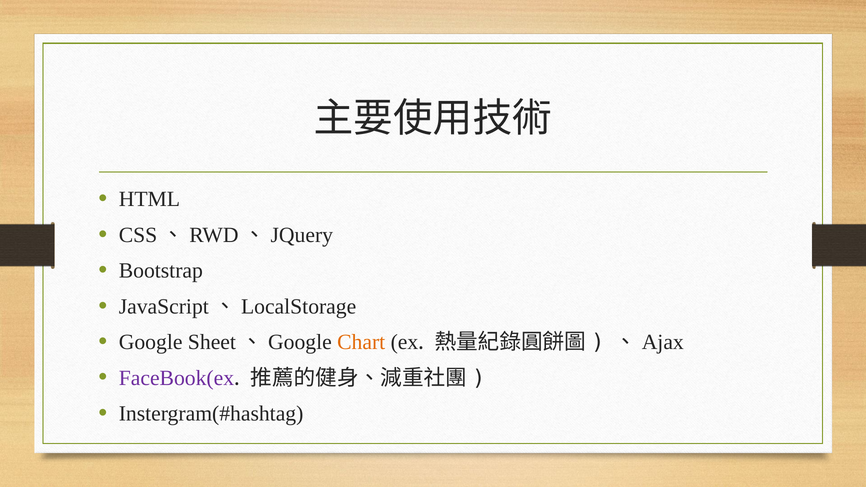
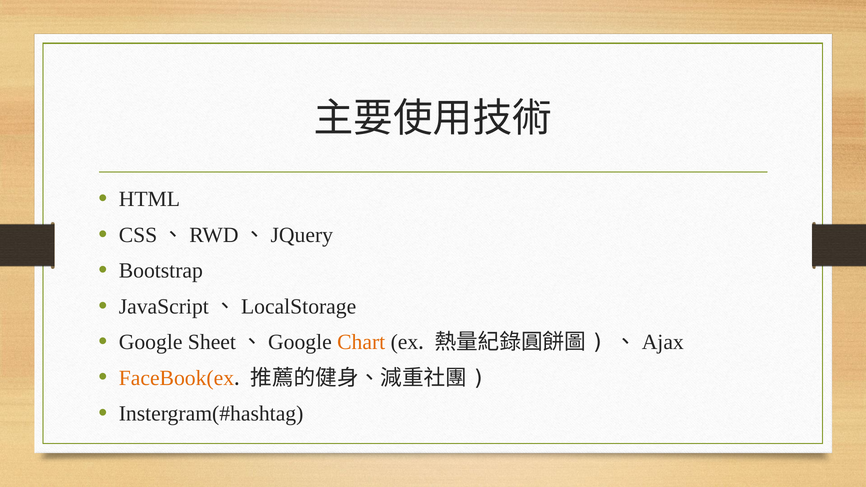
FaceBook(ex colour: purple -> orange (176, 378)
